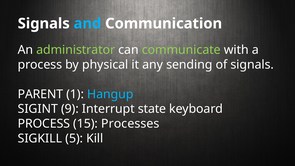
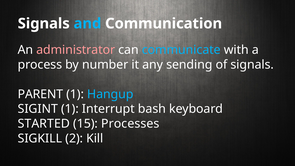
administrator colour: light green -> pink (76, 50)
communicate colour: light green -> light blue (181, 50)
physical: physical -> number (105, 65)
SIGINT 9: 9 -> 1 (70, 109)
state: state -> bash (152, 109)
PROCESS: PROCESS -> STARTED (44, 124)
5: 5 -> 2 (74, 138)
